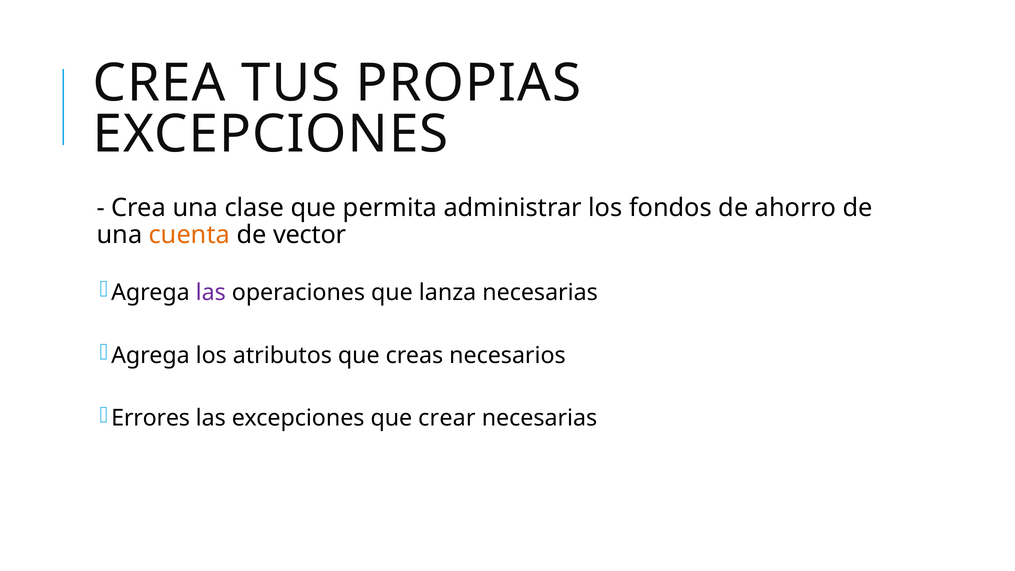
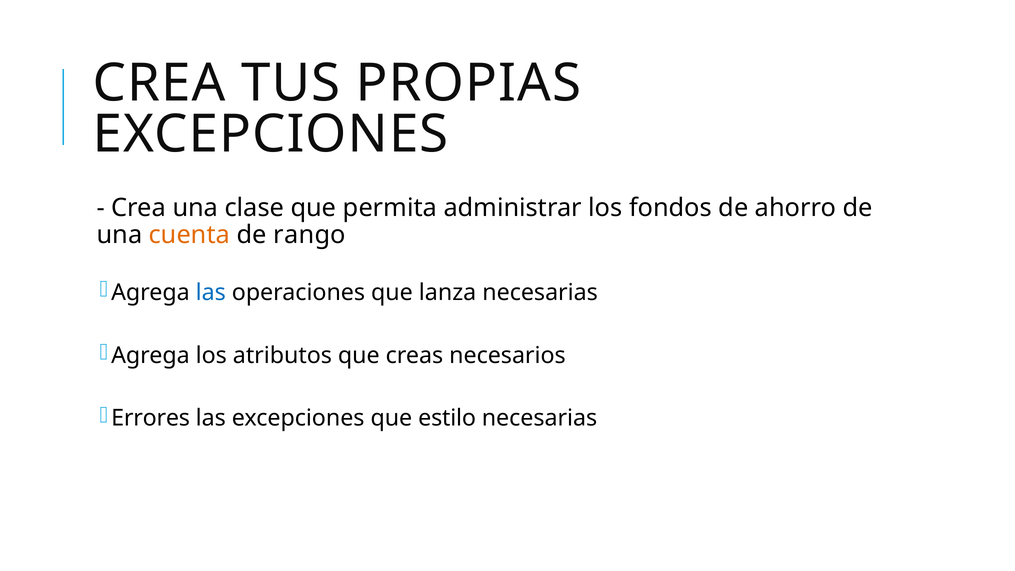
vector: vector -> rango (310, 235)
las colour: purple -> blue (211, 292)
crear: crear -> estilo (447, 418)
